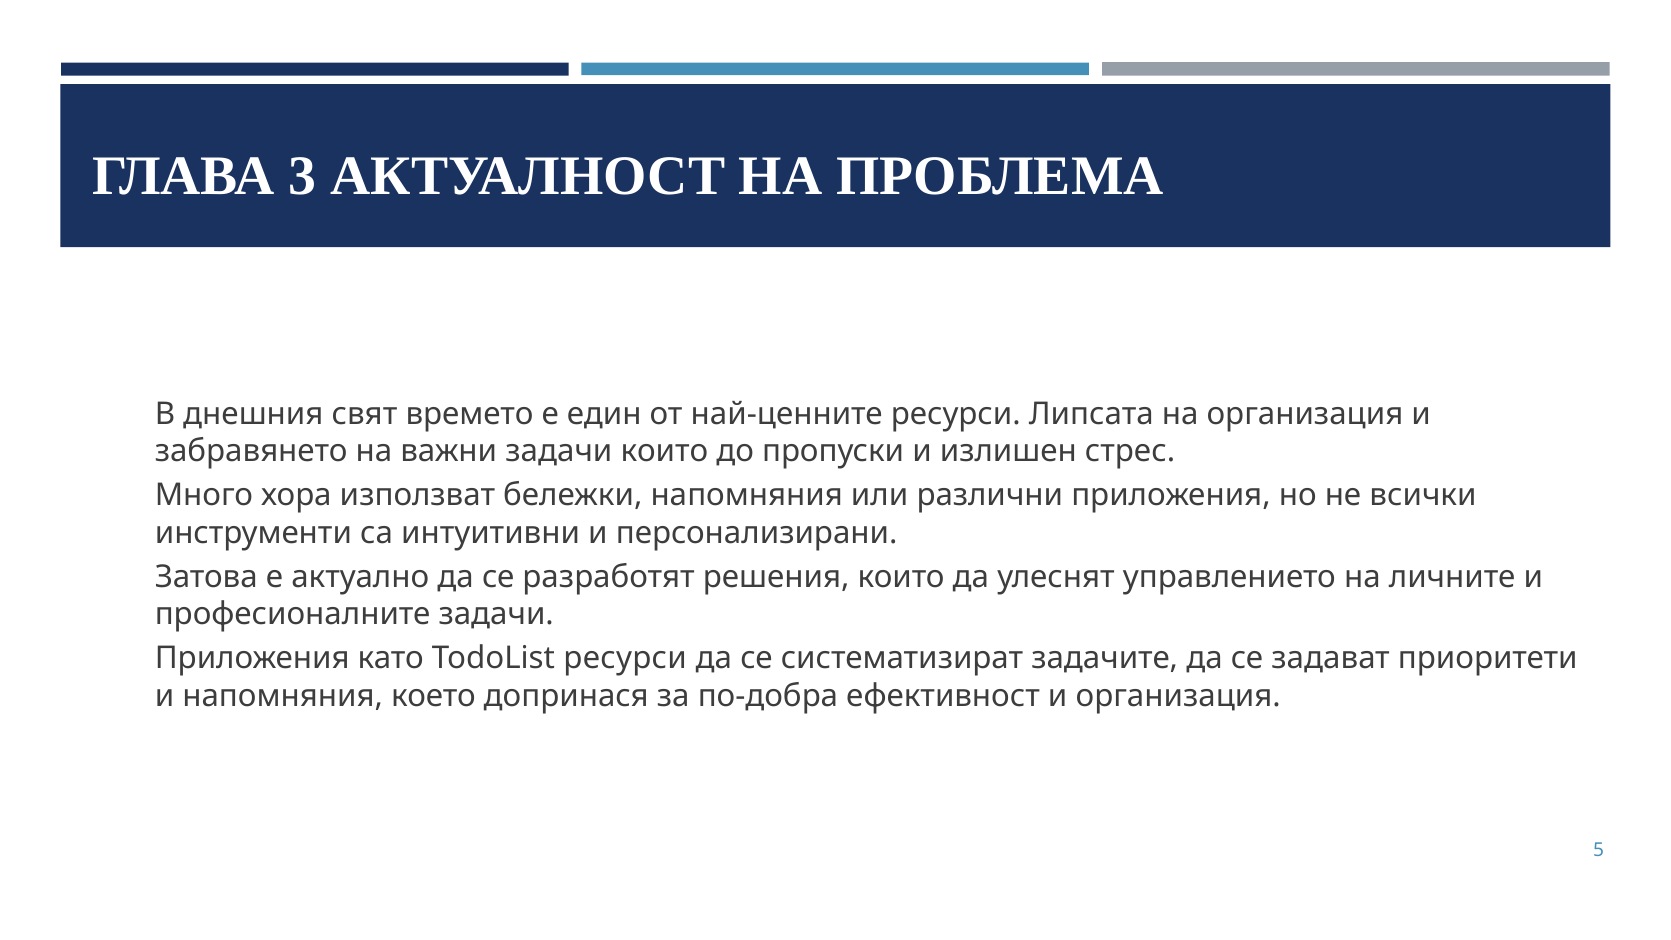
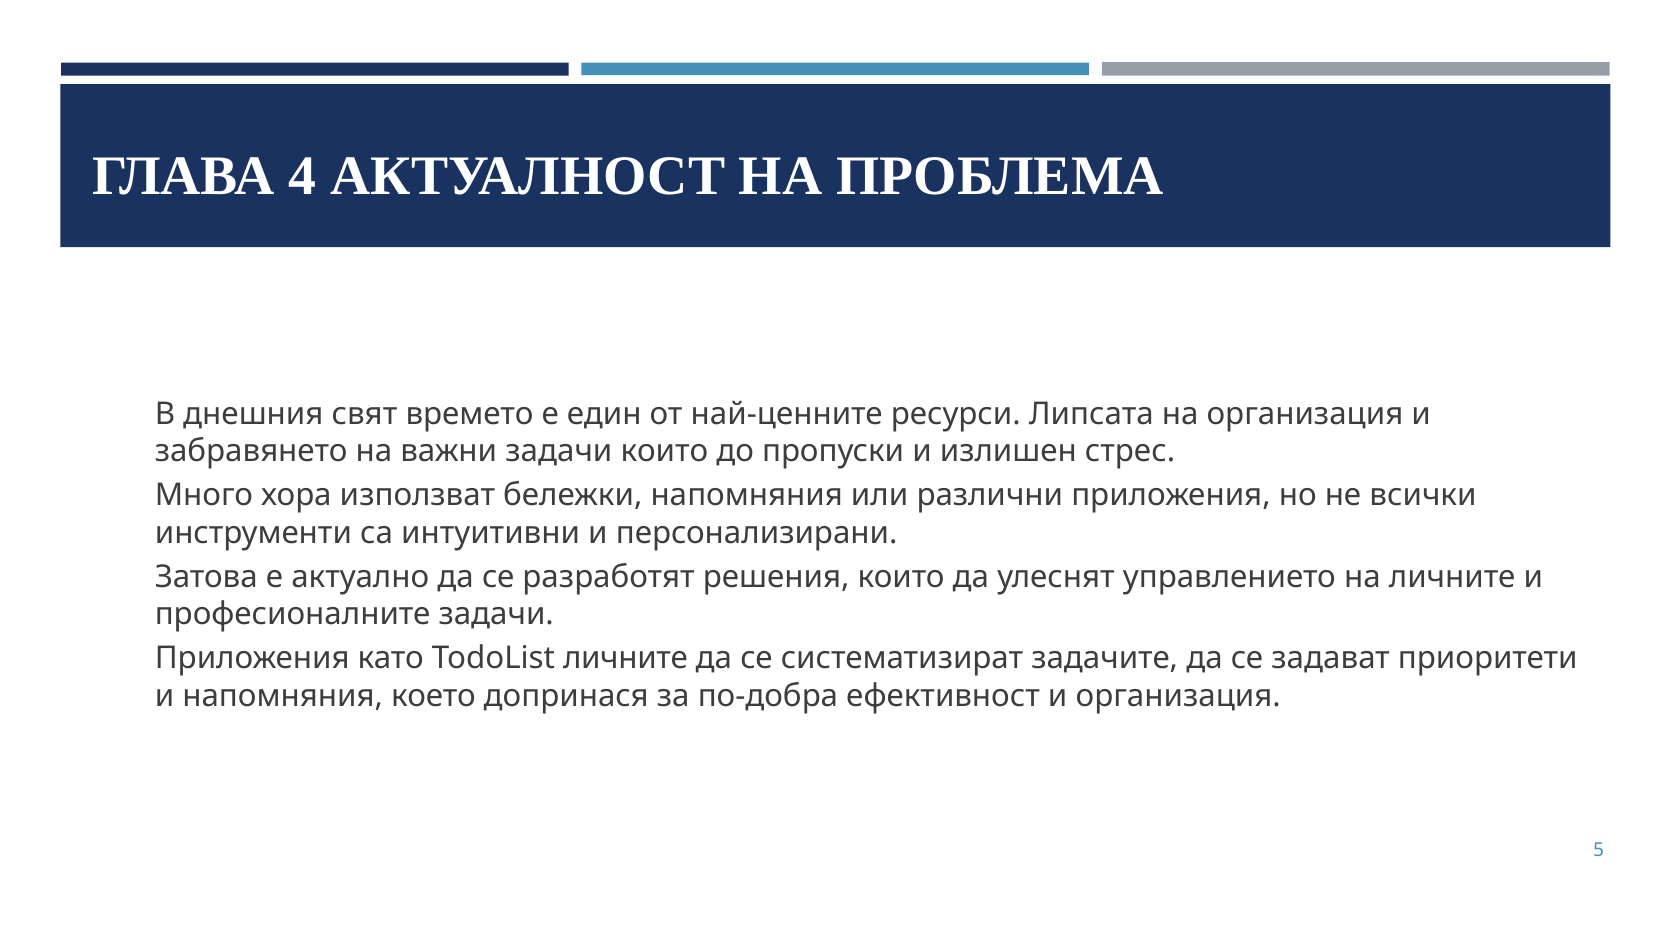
3: 3 -> 4 (303, 176)
TodoList ресурси: ресурси -> личните (625, 658)
